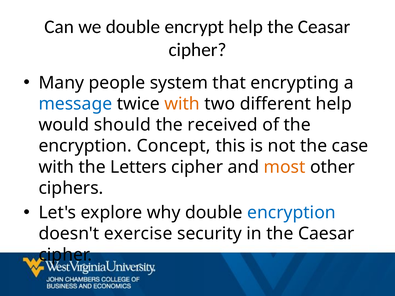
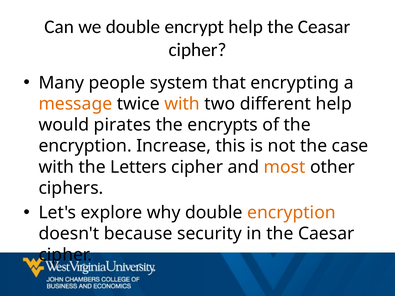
message colour: blue -> orange (75, 104)
should: should -> pirates (122, 125)
received: received -> encrypts (223, 125)
Concept: Concept -> Increase (174, 146)
encryption colour: blue -> orange (291, 213)
exercise: exercise -> because (138, 234)
